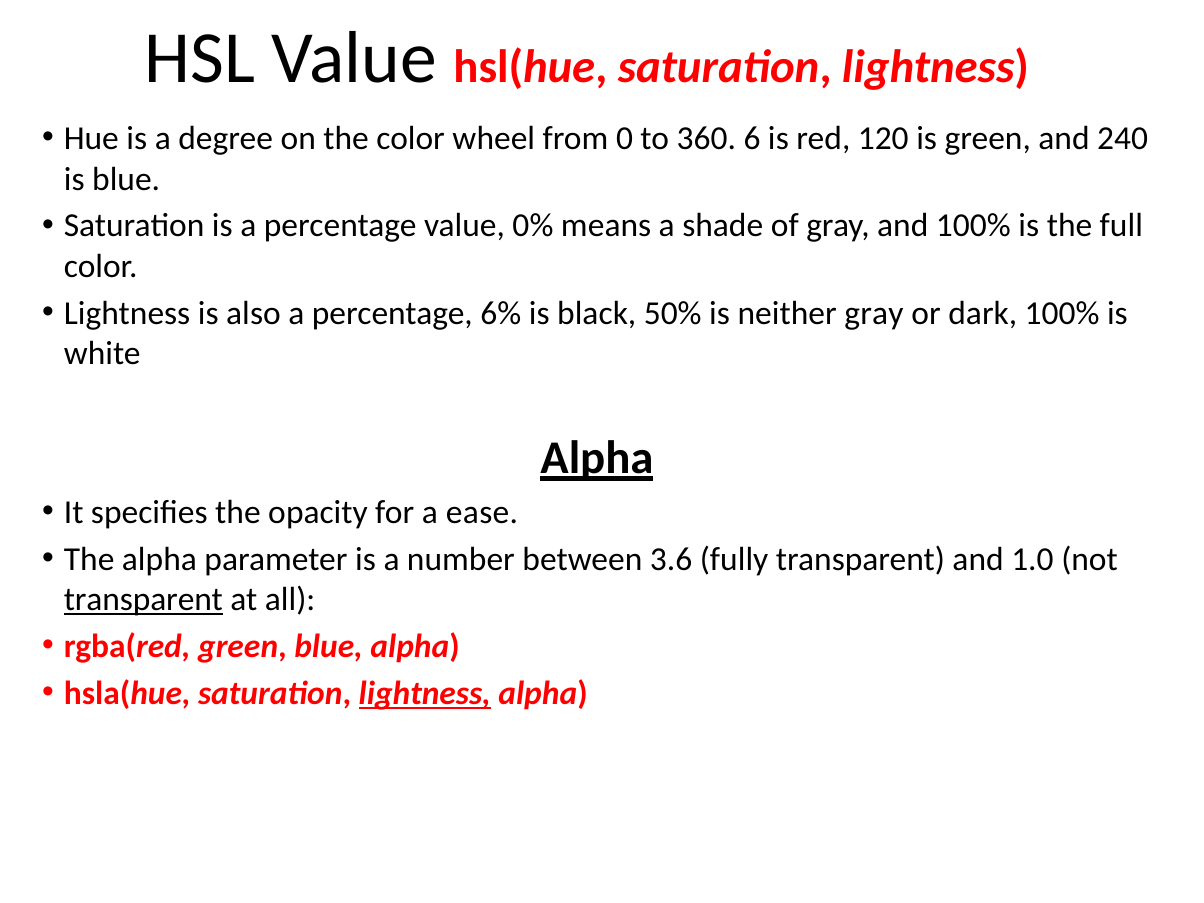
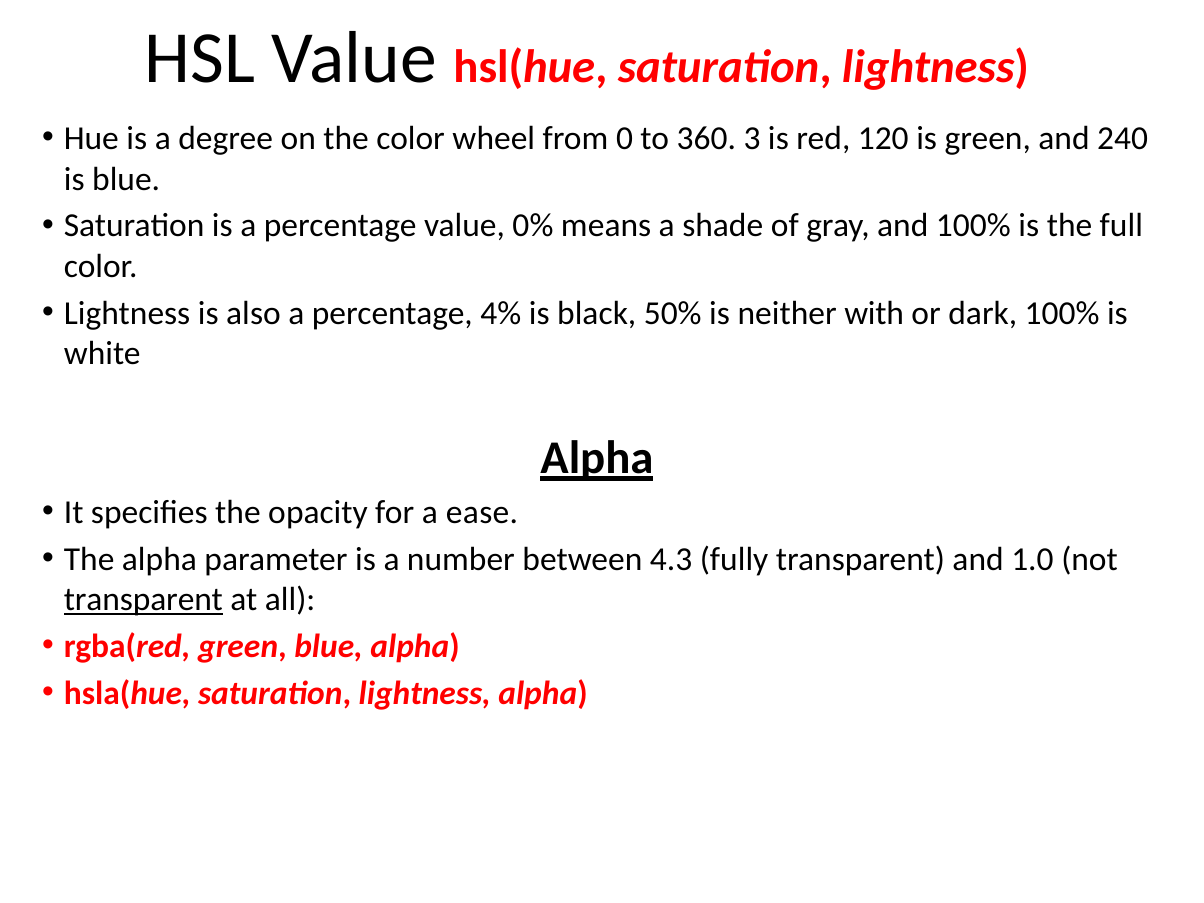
6: 6 -> 3 (752, 139)
6%: 6% -> 4% (501, 313)
neither gray: gray -> with (874, 313)
3.6: 3.6 -> 4.3 (671, 559)
lightness underline: present -> none (425, 693)
